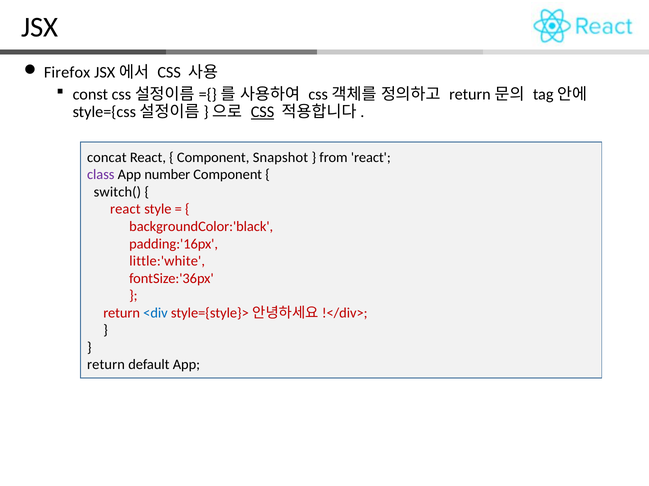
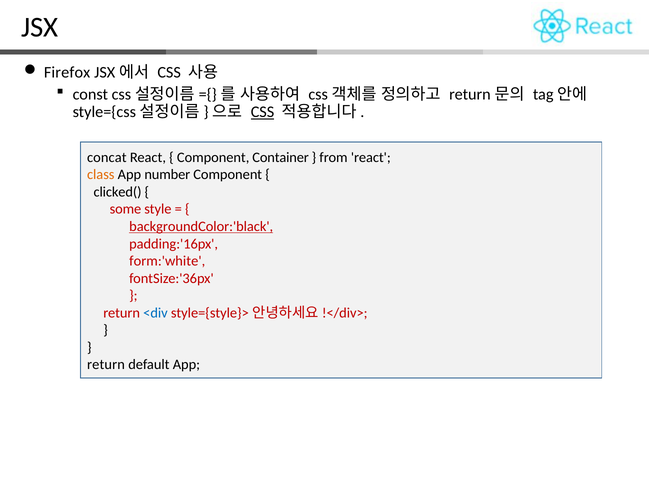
Snapshot: Snapshot -> Container (281, 158)
class colour: purple -> orange (101, 175)
switch(: switch( -> clicked( (118, 192)
react: react -> some (125, 210)
backgroundColor:'black underline: none -> present (201, 227)
little:'white: little:'white -> form:'white (167, 261)
